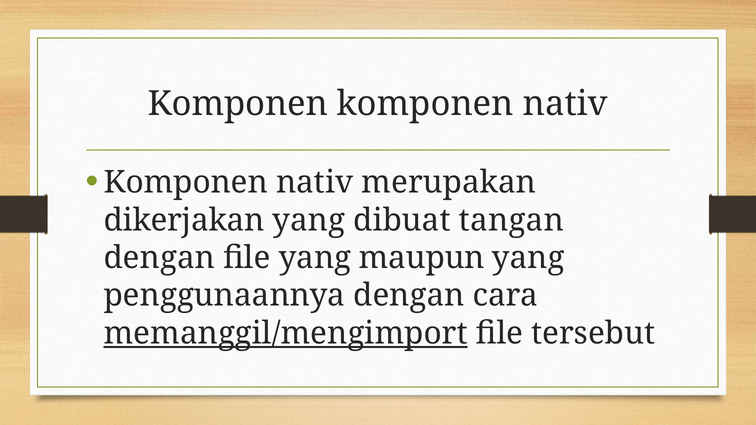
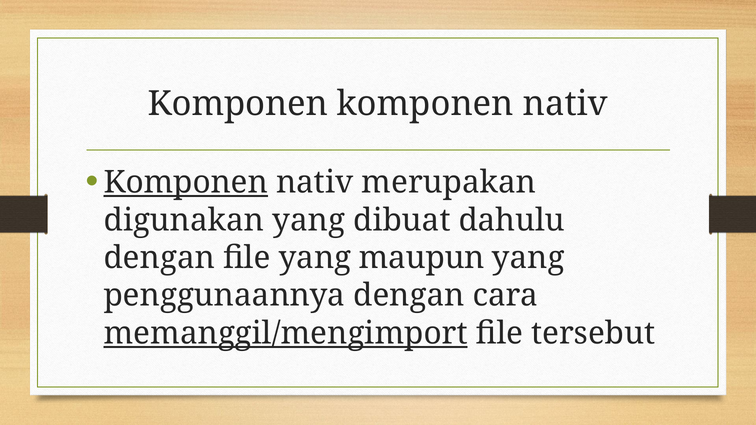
Komponen underline: none -> present (186, 182)
dikerjakan: dikerjakan -> digunakan (184, 220)
tangan: tangan -> dahulu (512, 220)
